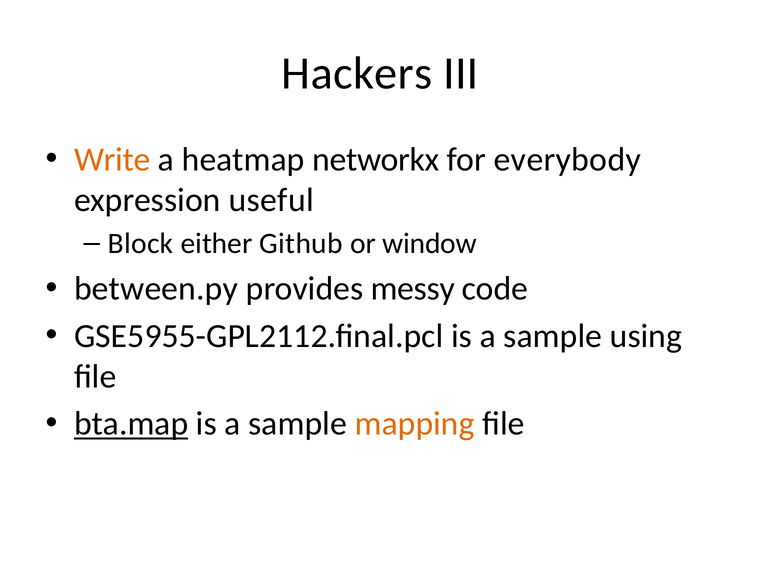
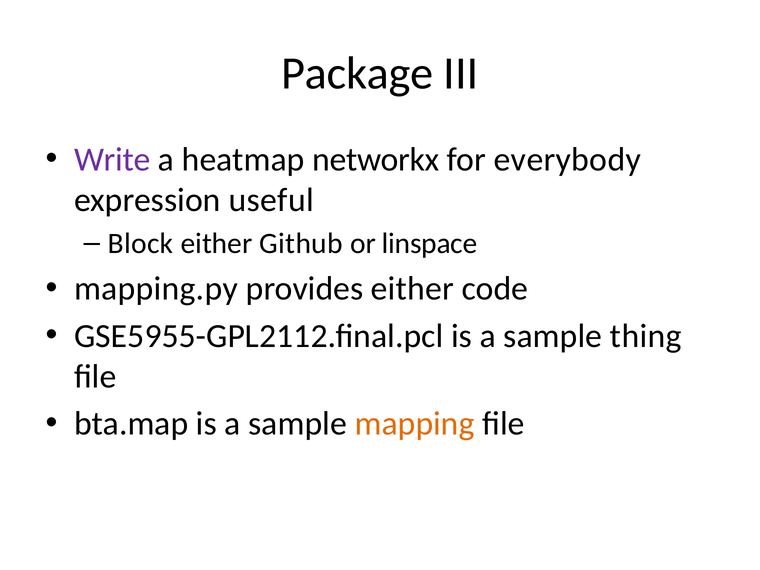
Hackers: Hackers -> Package (357, 74)
Write colour: orange -> purple (112, 159)
window: window -> linspace (430, 244)
between.py: between.py -> mapping.py (156, 289)
provides messy: messy -> either (413, 289)
using: using -> thing (646, 336)
bta.map underline: present -> none (131, 424)
